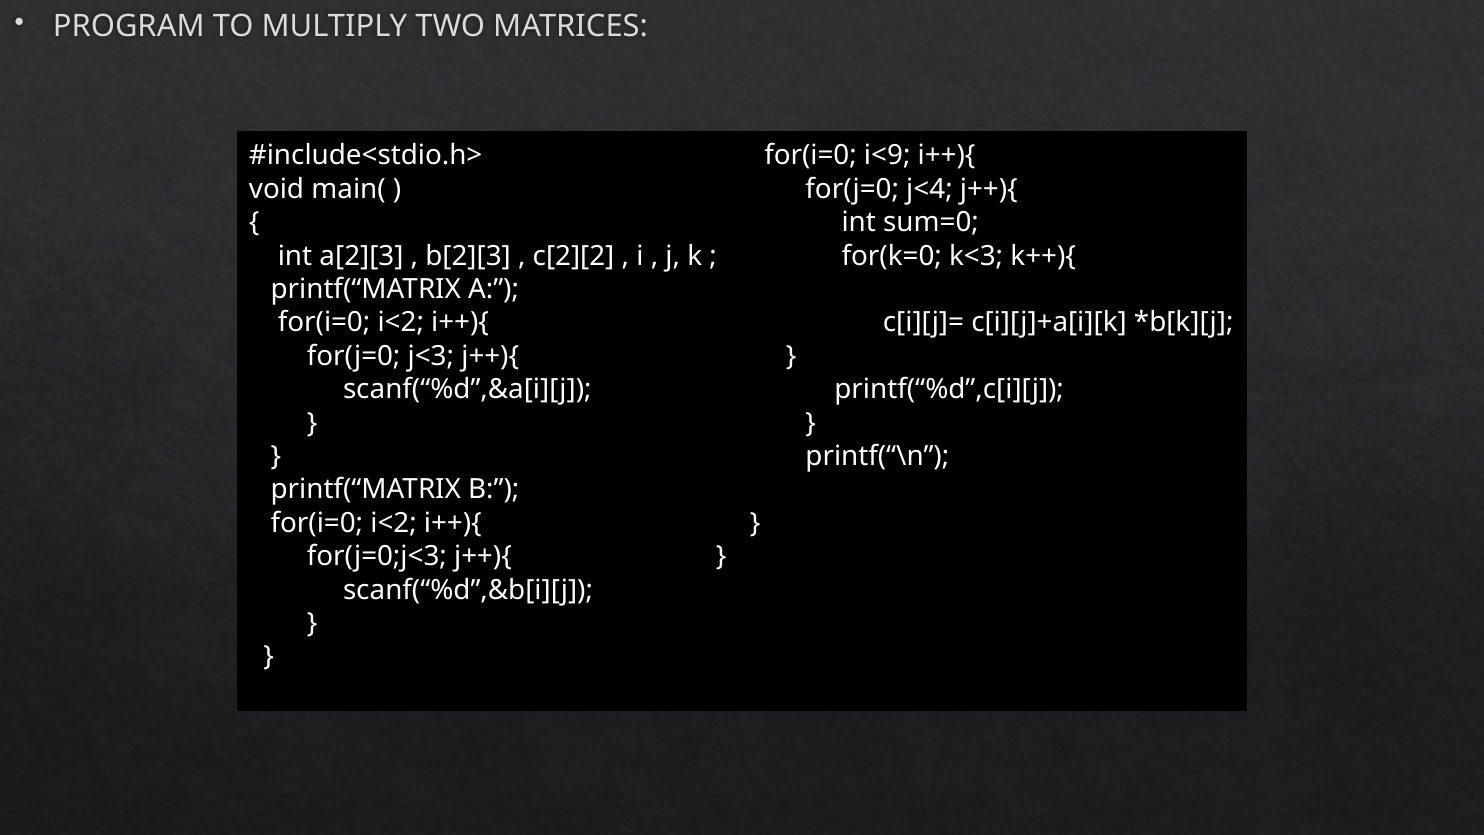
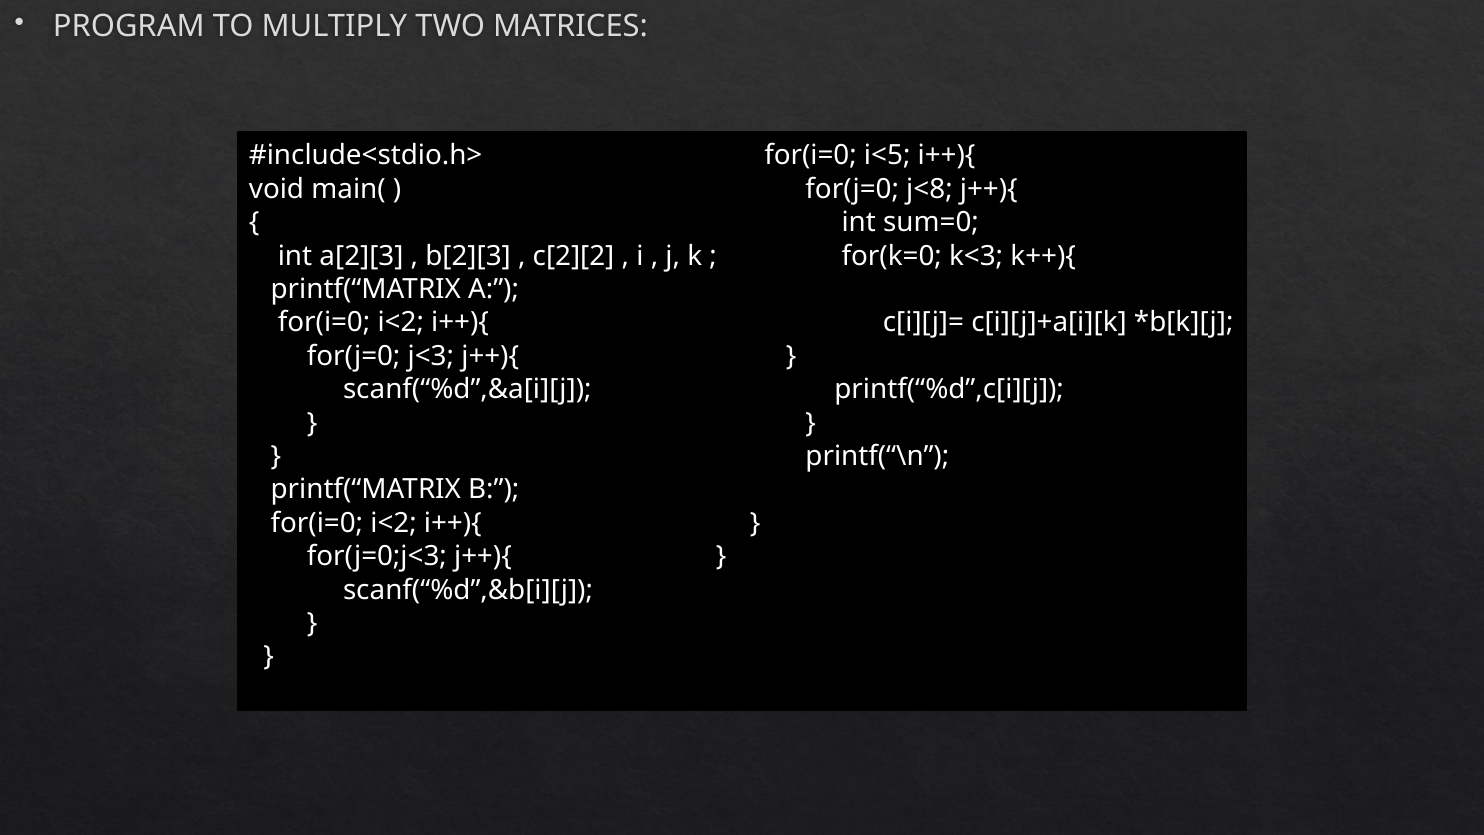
i<9: i<9 -> i<5 (887, 156)
j<4: j<4 -> j<8 (929, 189)
